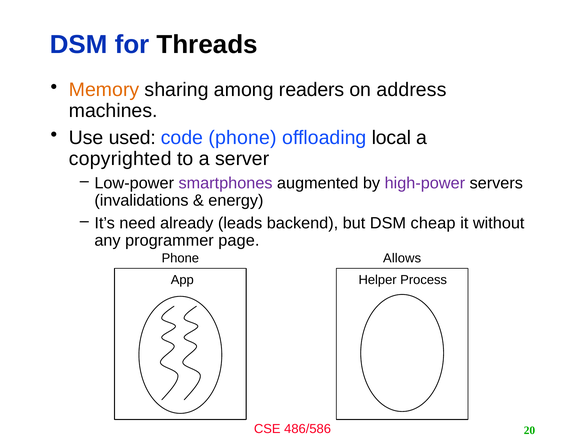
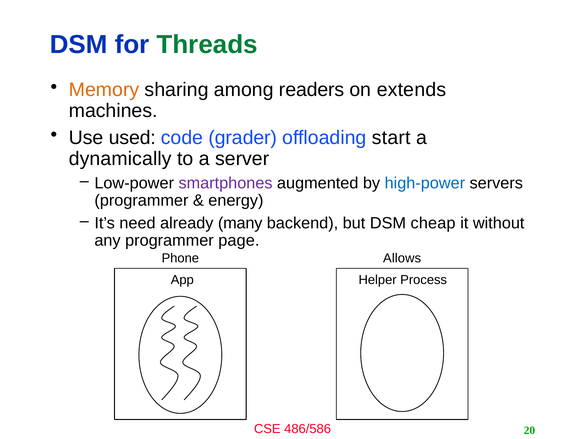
Threads colour: black -> green (207, 45)
address: address -> extends (411, 90)
code phone: phone -> grader (243, 138)
local: local -> start (391, 138)
copyrighted: copyrighted -> dynamically (120, 159)
high-power colour: purple -> blue (425, 183)
invalidations: invalidations -> programmer (141, 200)
leads: leads -> many (240, 223)
